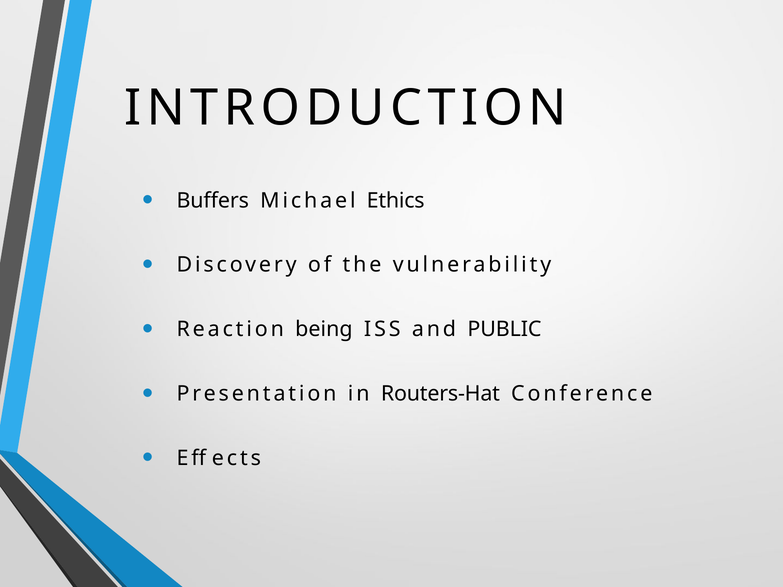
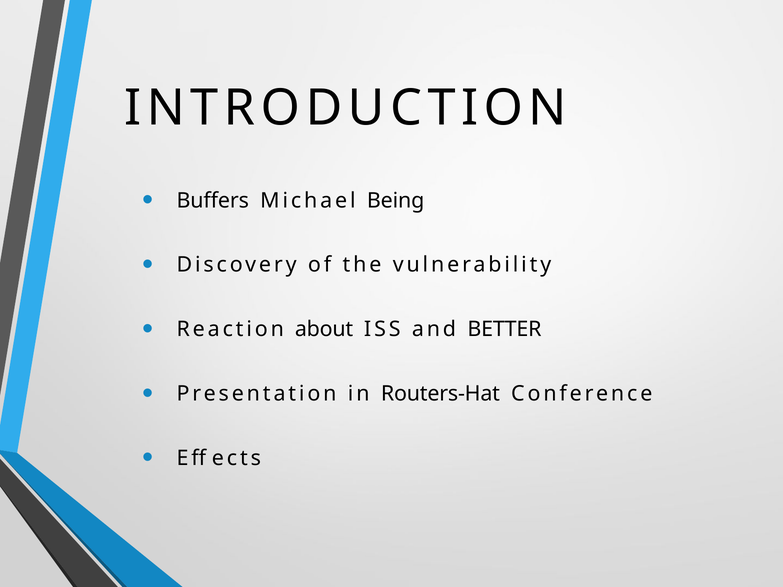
Ethics: Ethics -> Being (396, 201)
being: being -> about (324, 329)
PUBLIC: PUBLIC -> BETTER (504, 329)
